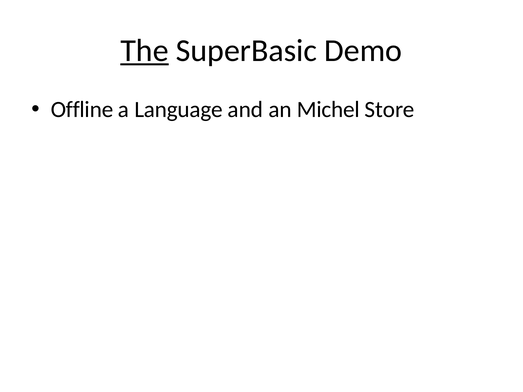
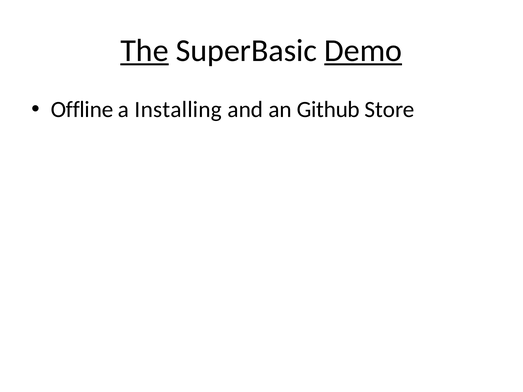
Demo underline: none -> present (363, 51)
Language: Language -> Installing (178, 110)
Michel: Michel -> Github (328, 110)
